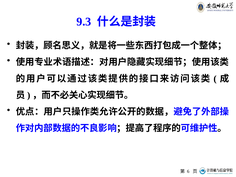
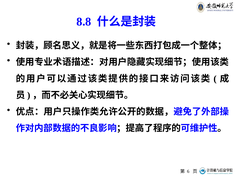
9.3: 9.3 -> 8.8 (84, 22)
